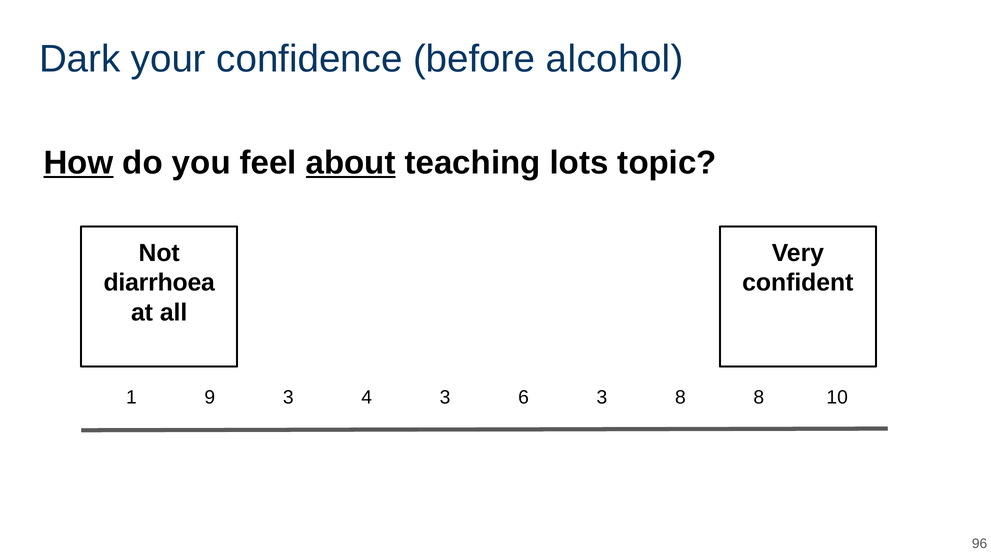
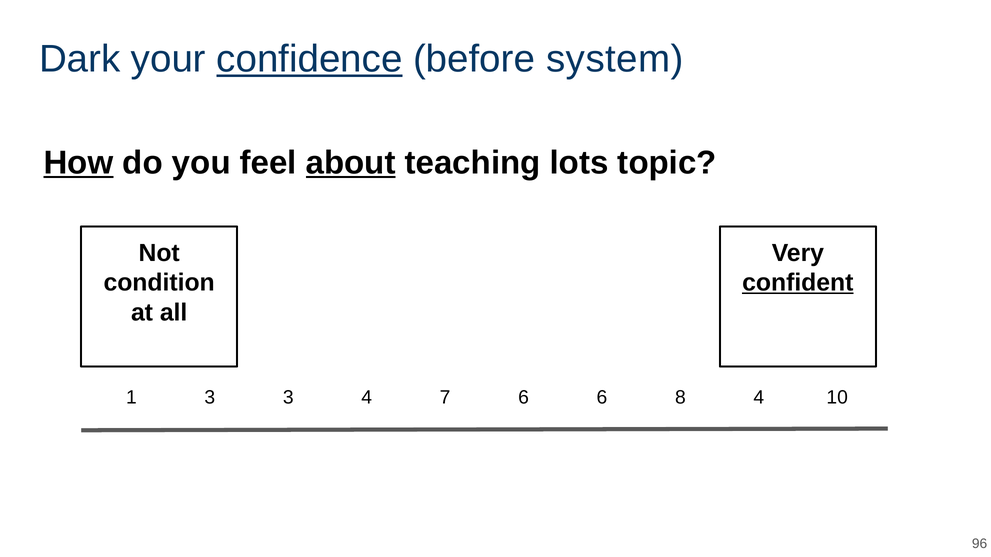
confidence underline: none -> present (309, 59)
alcohol: alcohol -> system (615, 59)
diarrhoea: diarrhoea -> condition (159, 283)
confident underline: none -> present (798, 283)
1 9: 9 -> 3 (210, 398)
4 3: 3 -> 7 (445, 398)
6 3: 3 -> 6 (602, 398)
8 8: 8 -> 4 (759, 398)
